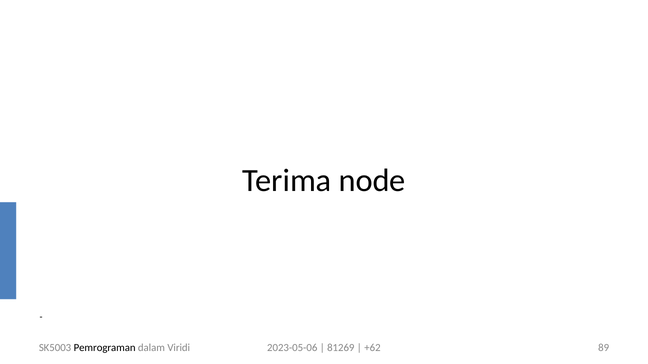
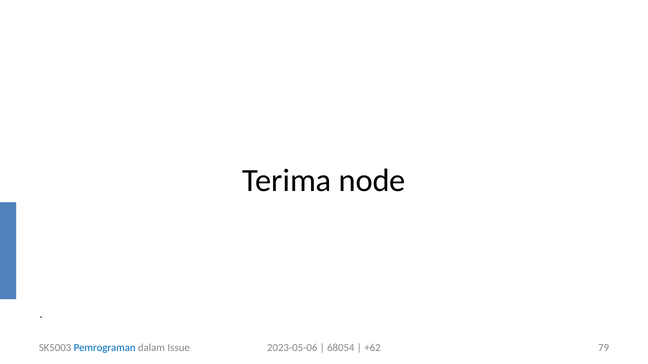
Pemrograman colour: black -> blue (105, 348)
Viridi: Viridi -> Issue (179, 348)
81269: 81269 -> 68054 (341, 348)
89: 89 -> 79 (604, 348)
